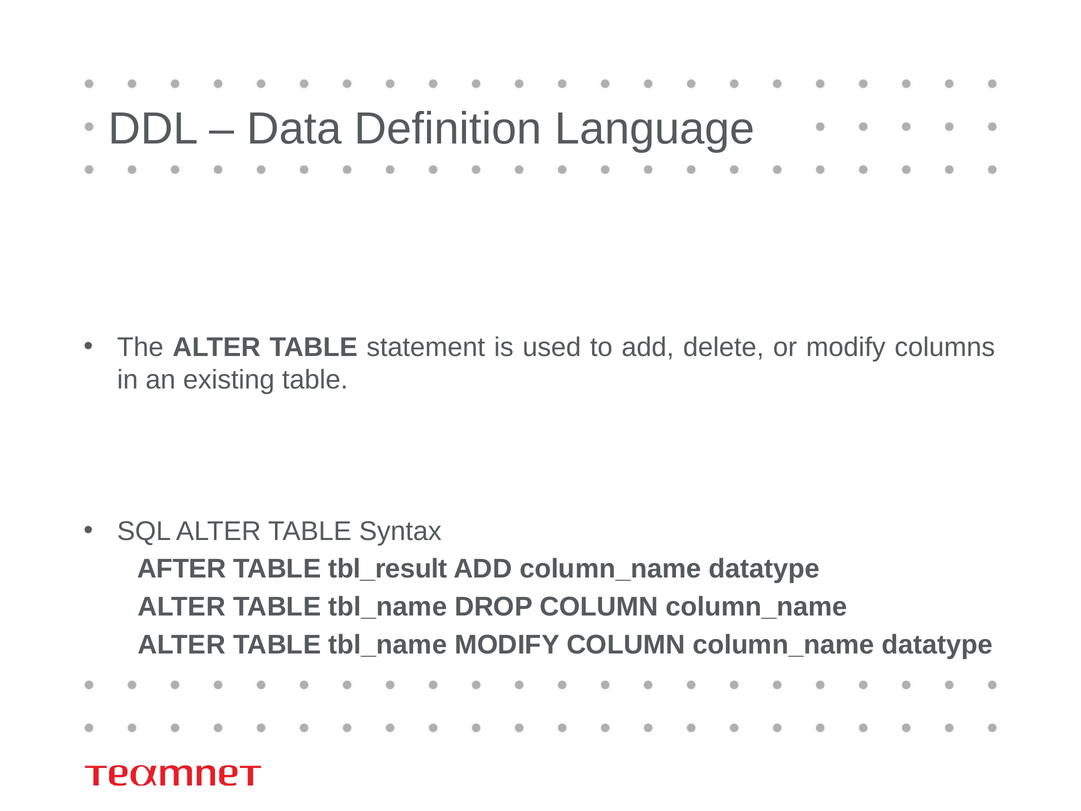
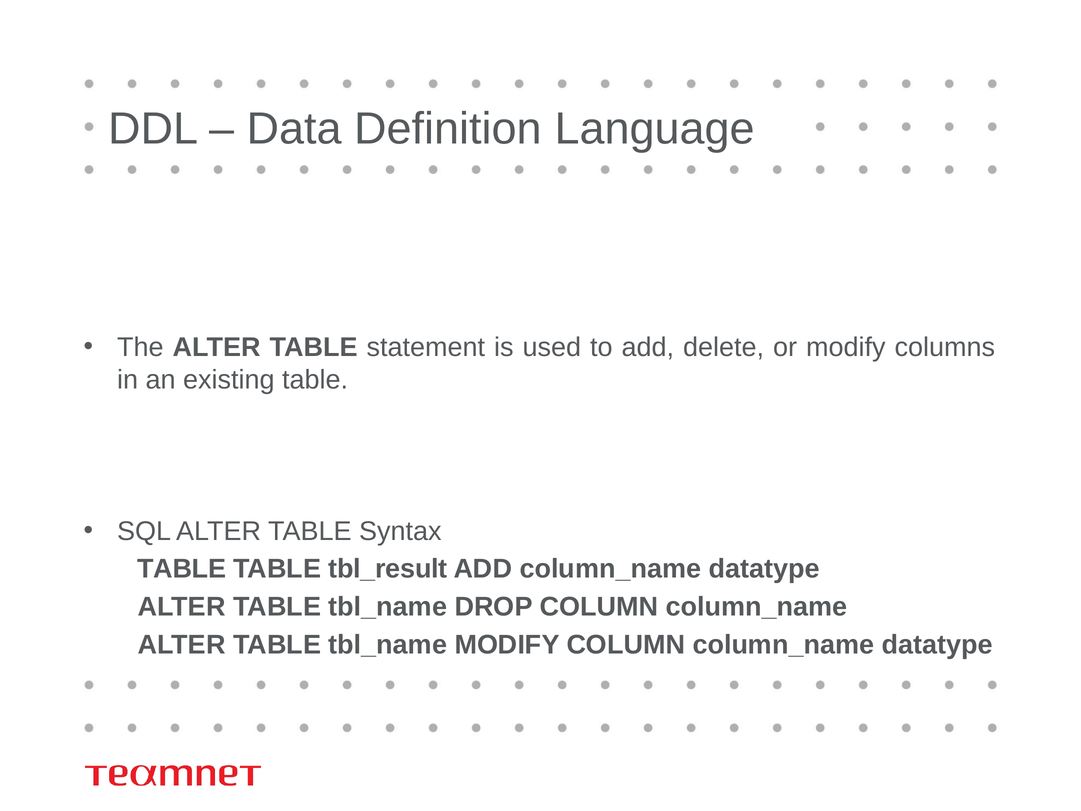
AFTER: AFTER -> TABLE (182, 569)
